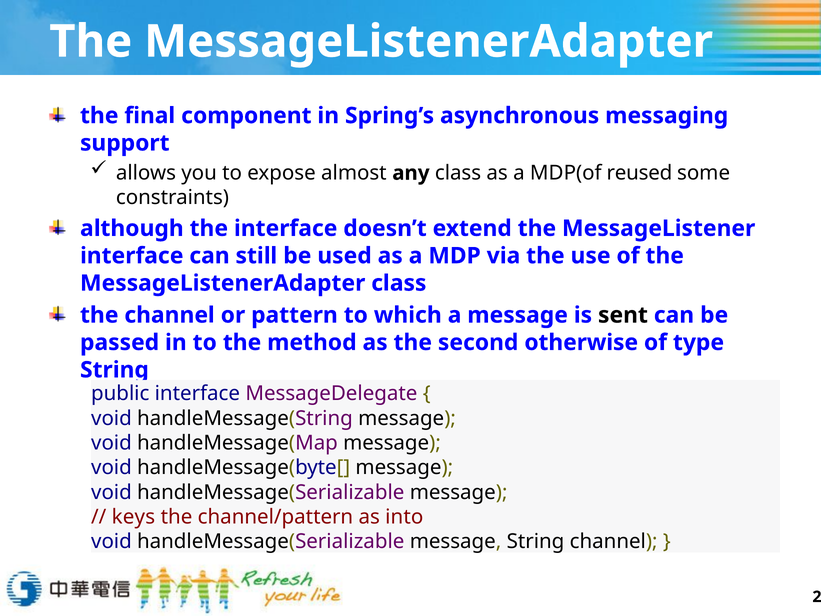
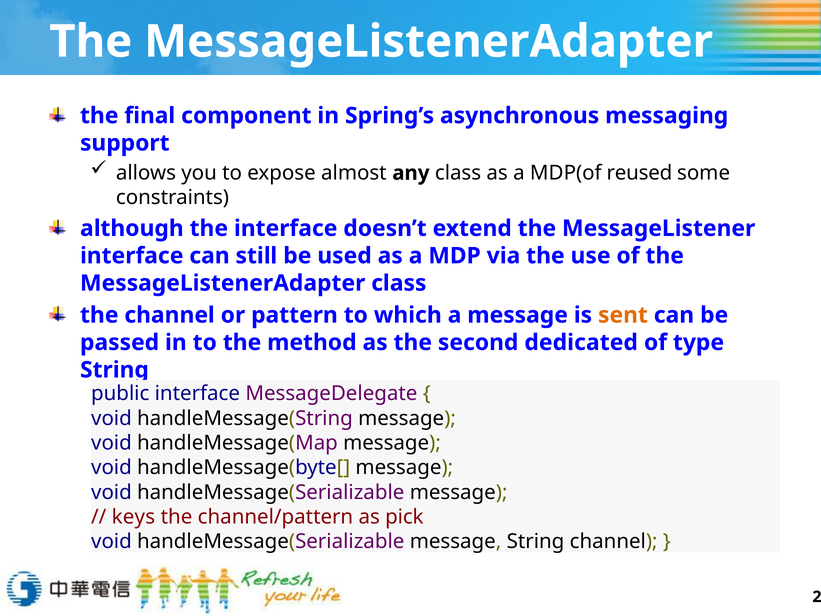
sent colour: black -> orange (623, 315)
otherwise: otherwise -> dedicated (581, 342)
into: into -> pick (404, 517)
